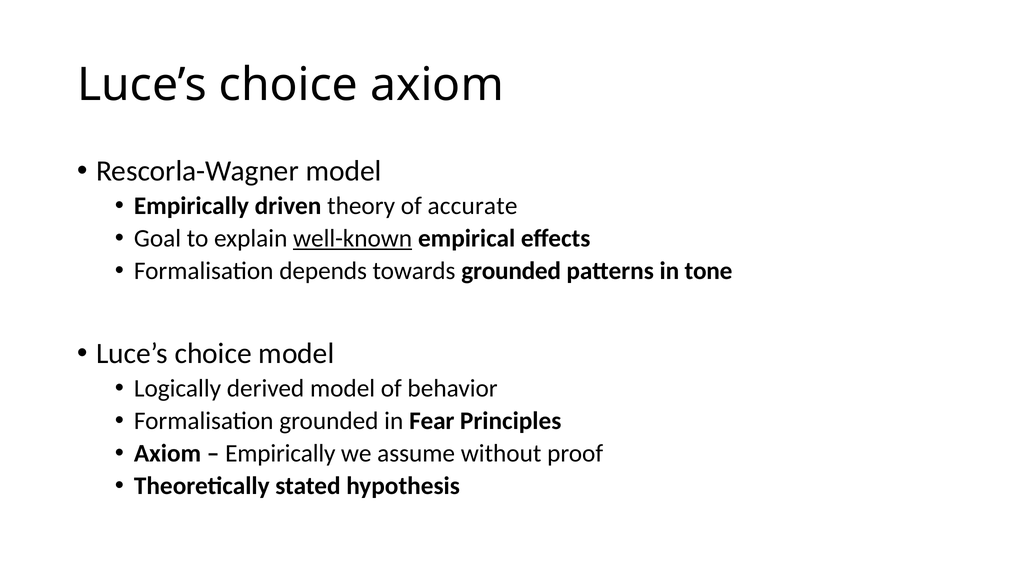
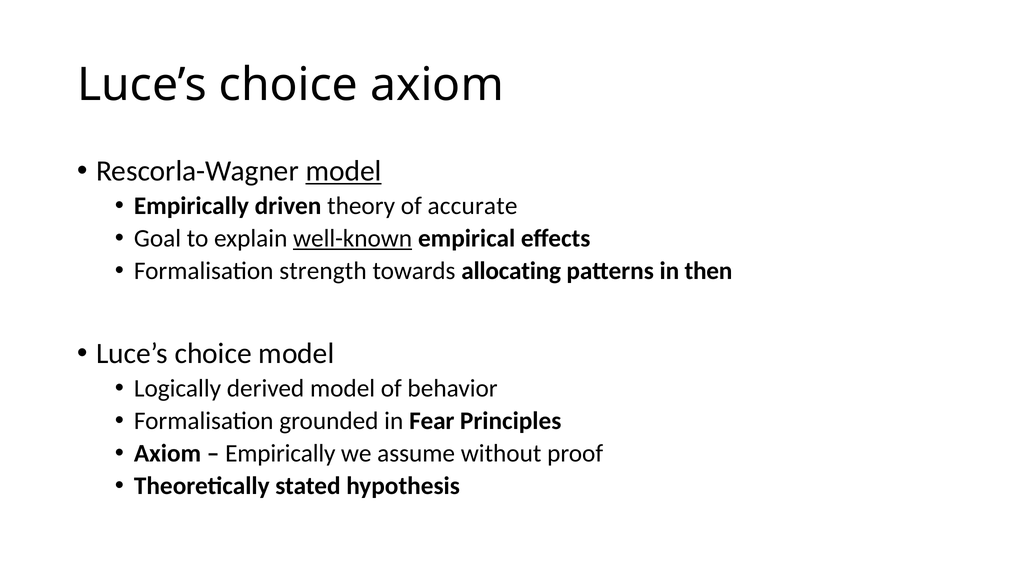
model underline: none -> present (343, 171)
depends: depends -> strength (323, 271)
towards grounded: grounded -> allocating (511, 271)
tone: tone -> then (708, 271)
